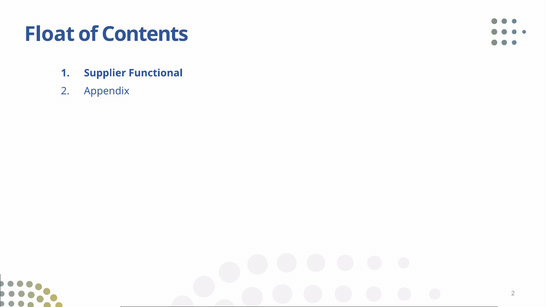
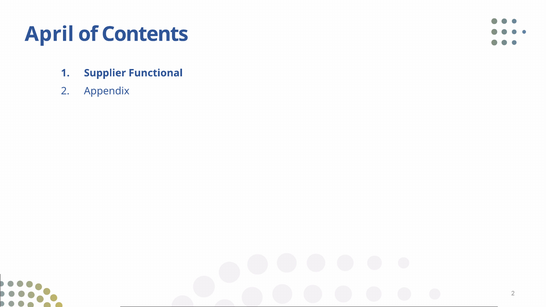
Float: Float -> April (49, 34)
